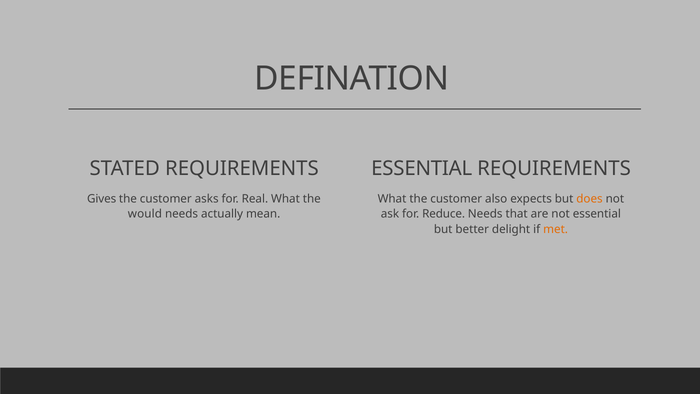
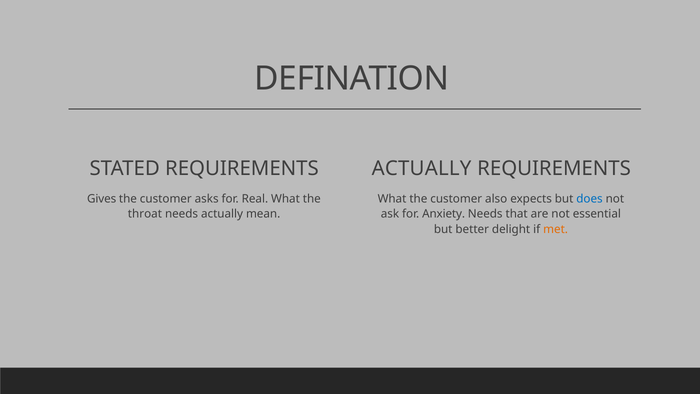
ESSENTIAL: ESSENTIAL -> ACTUALLY (422, 168)
does colour: orange -> blue (590, 199)
would: would -> throat (145, 214)
Reduce: Reduce -> Anxiety (444, 214)
